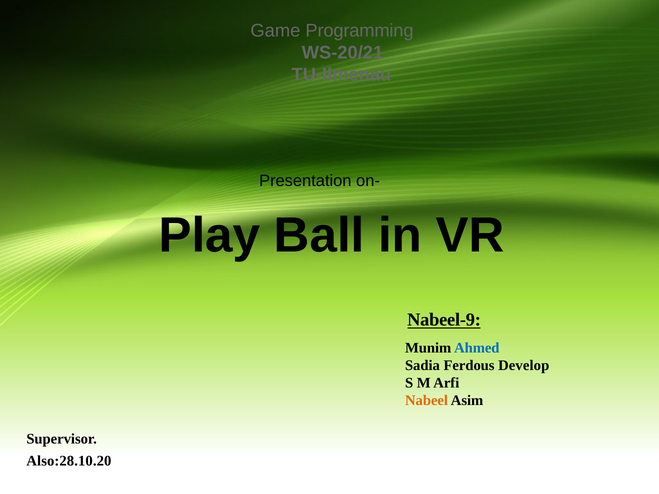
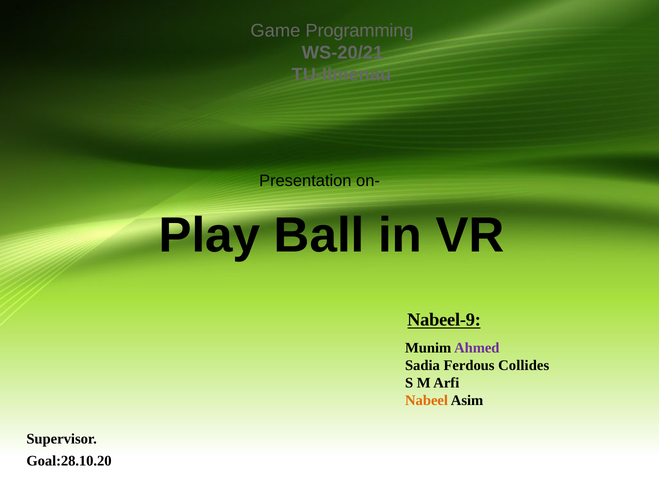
Ahmed colour: blue -> purple (477, 348)
Develop: Develop -> Collides (524, 365)
Also:28.10.20: Also:28.10.20 -> Goal:28.10.20 (69, 461)
